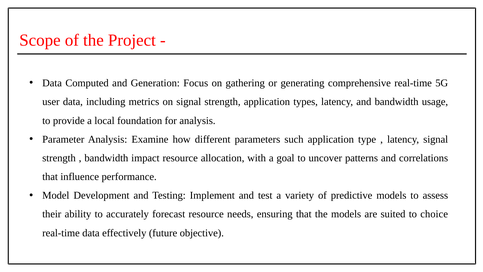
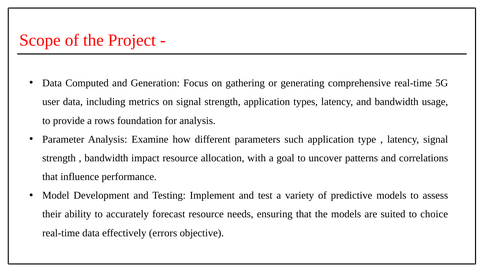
local: local -> rows (105, 120)
future: future -> errors (163, 233)
